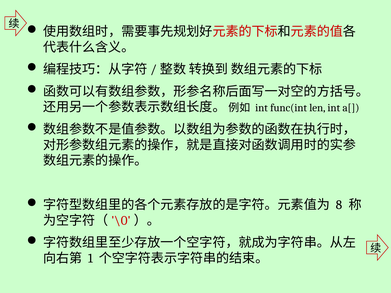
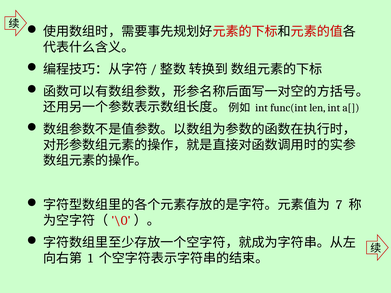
8: 8 -> 7 (339, 205)
